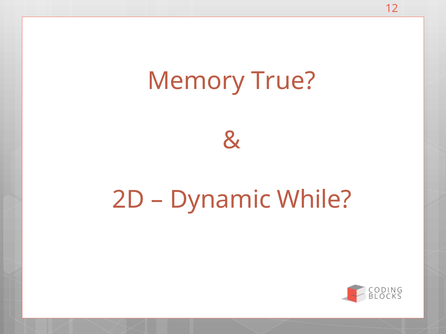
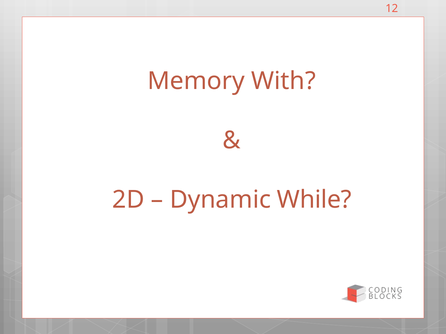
True: True -> With (283, 81)
